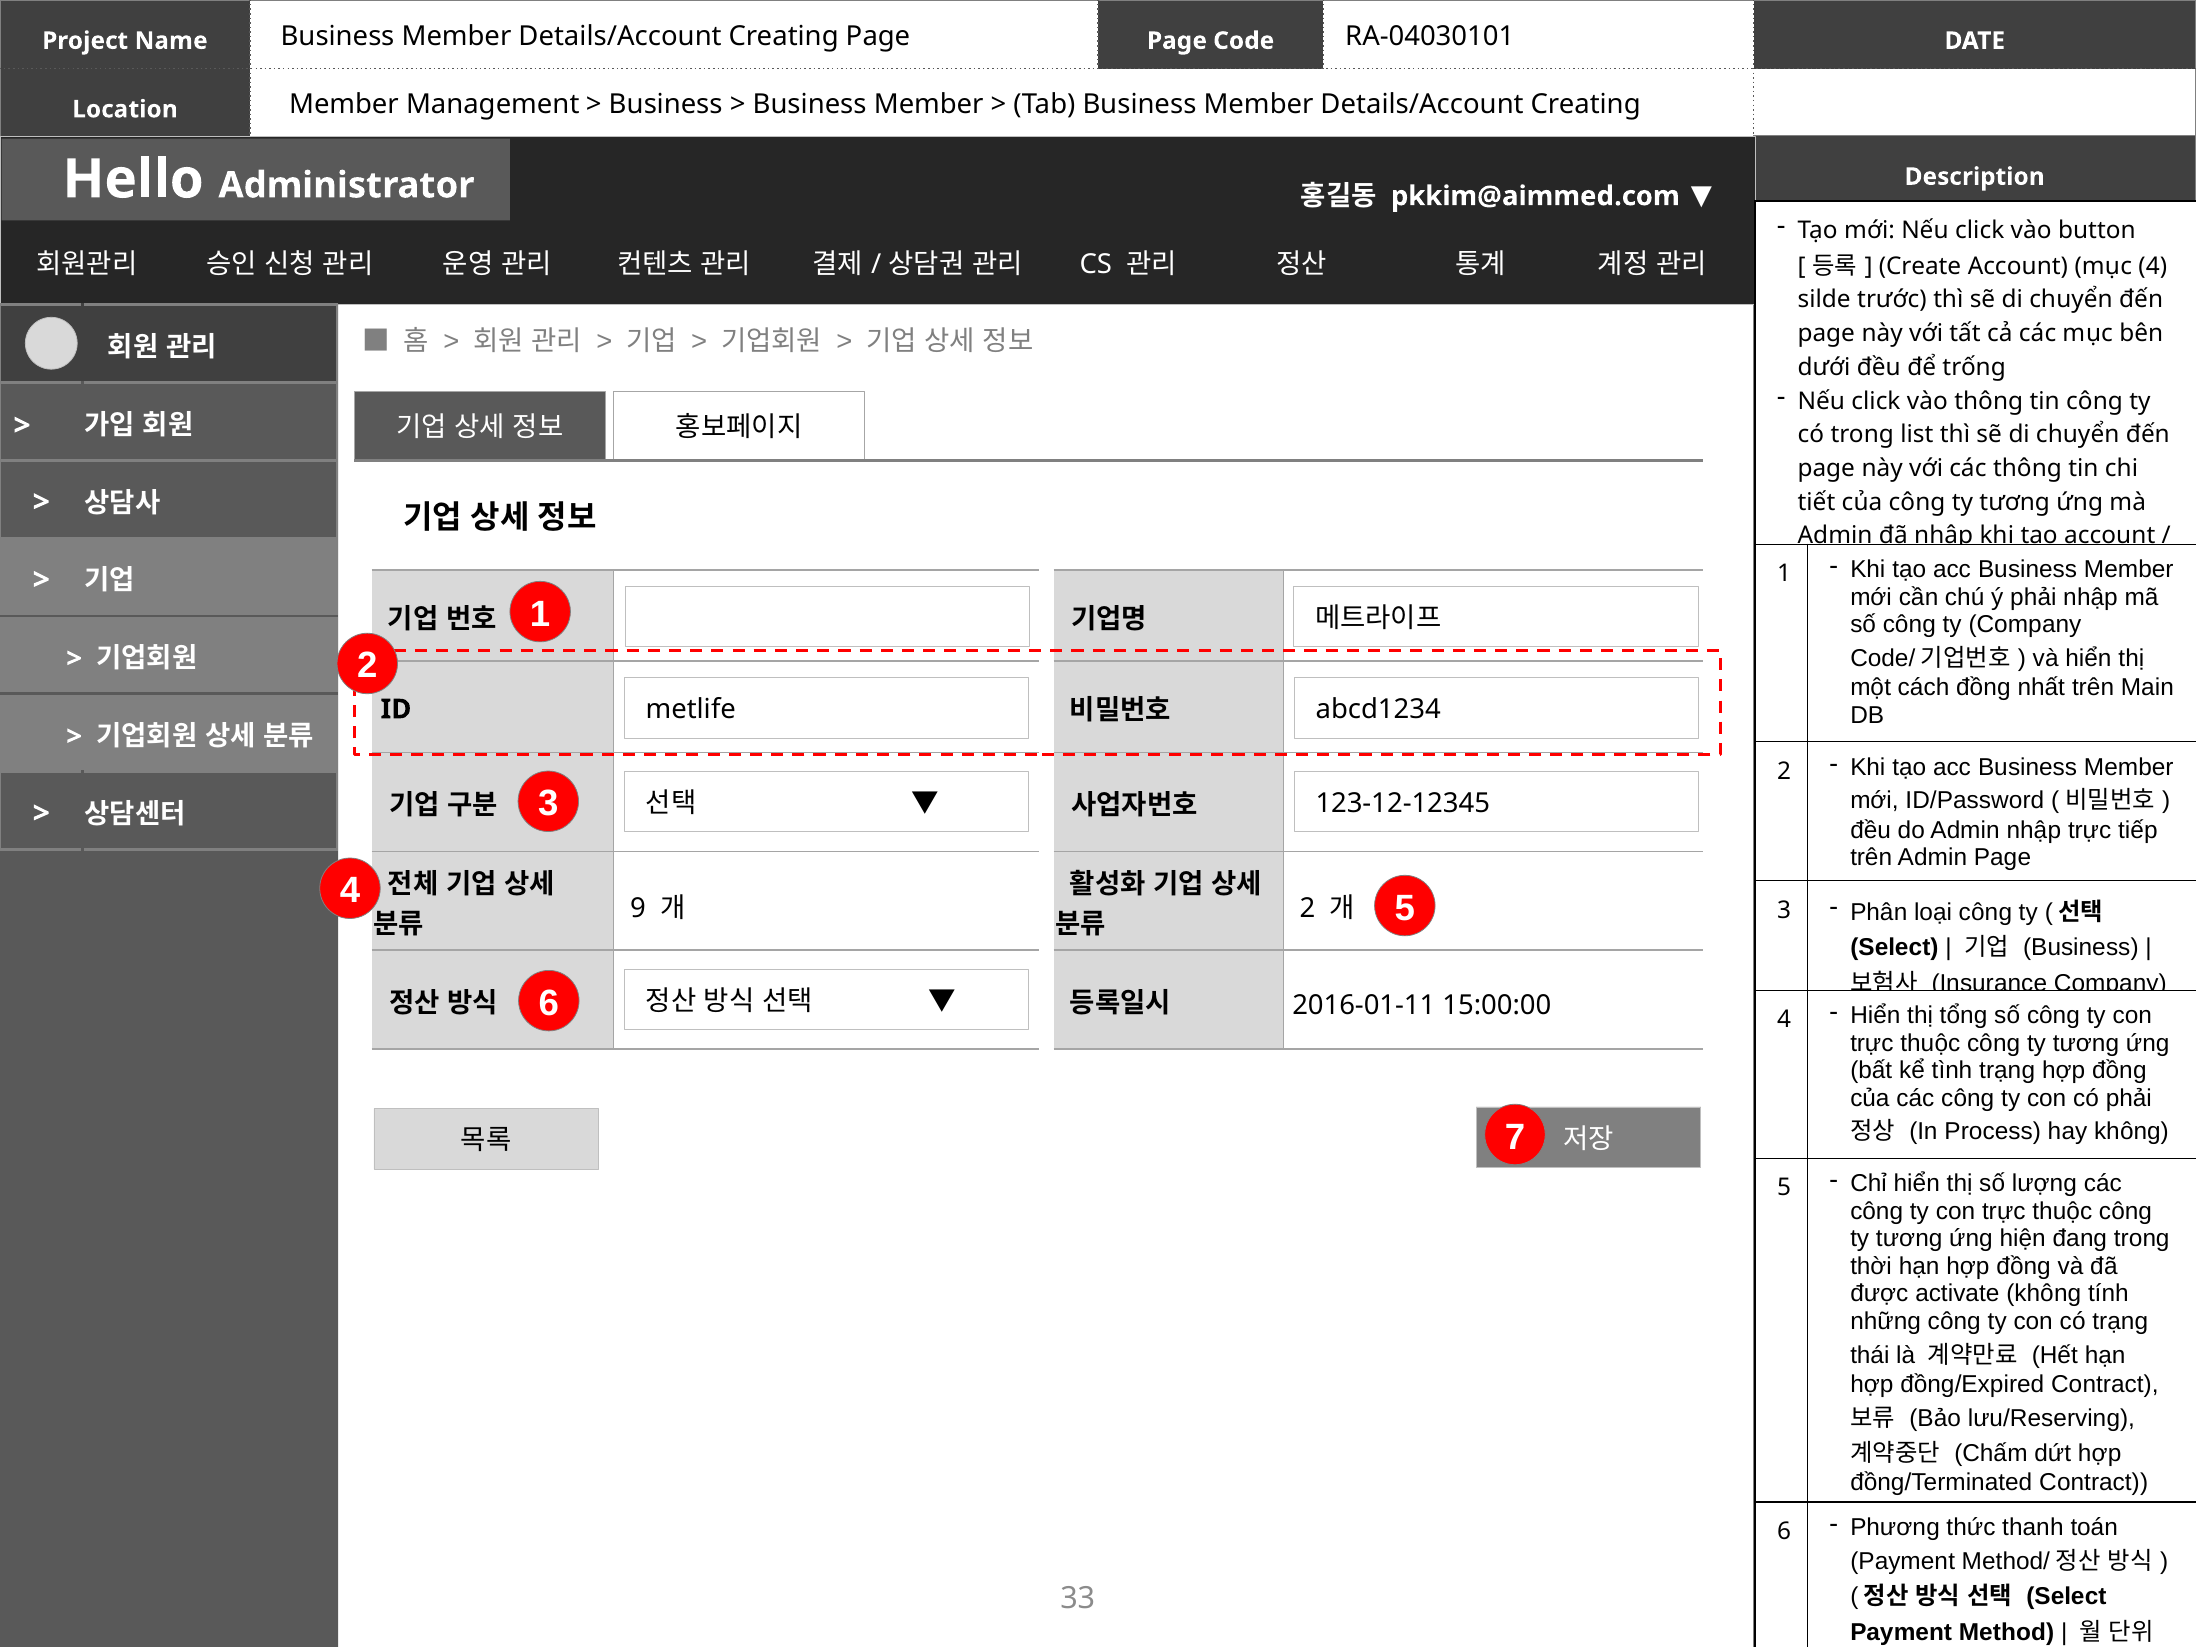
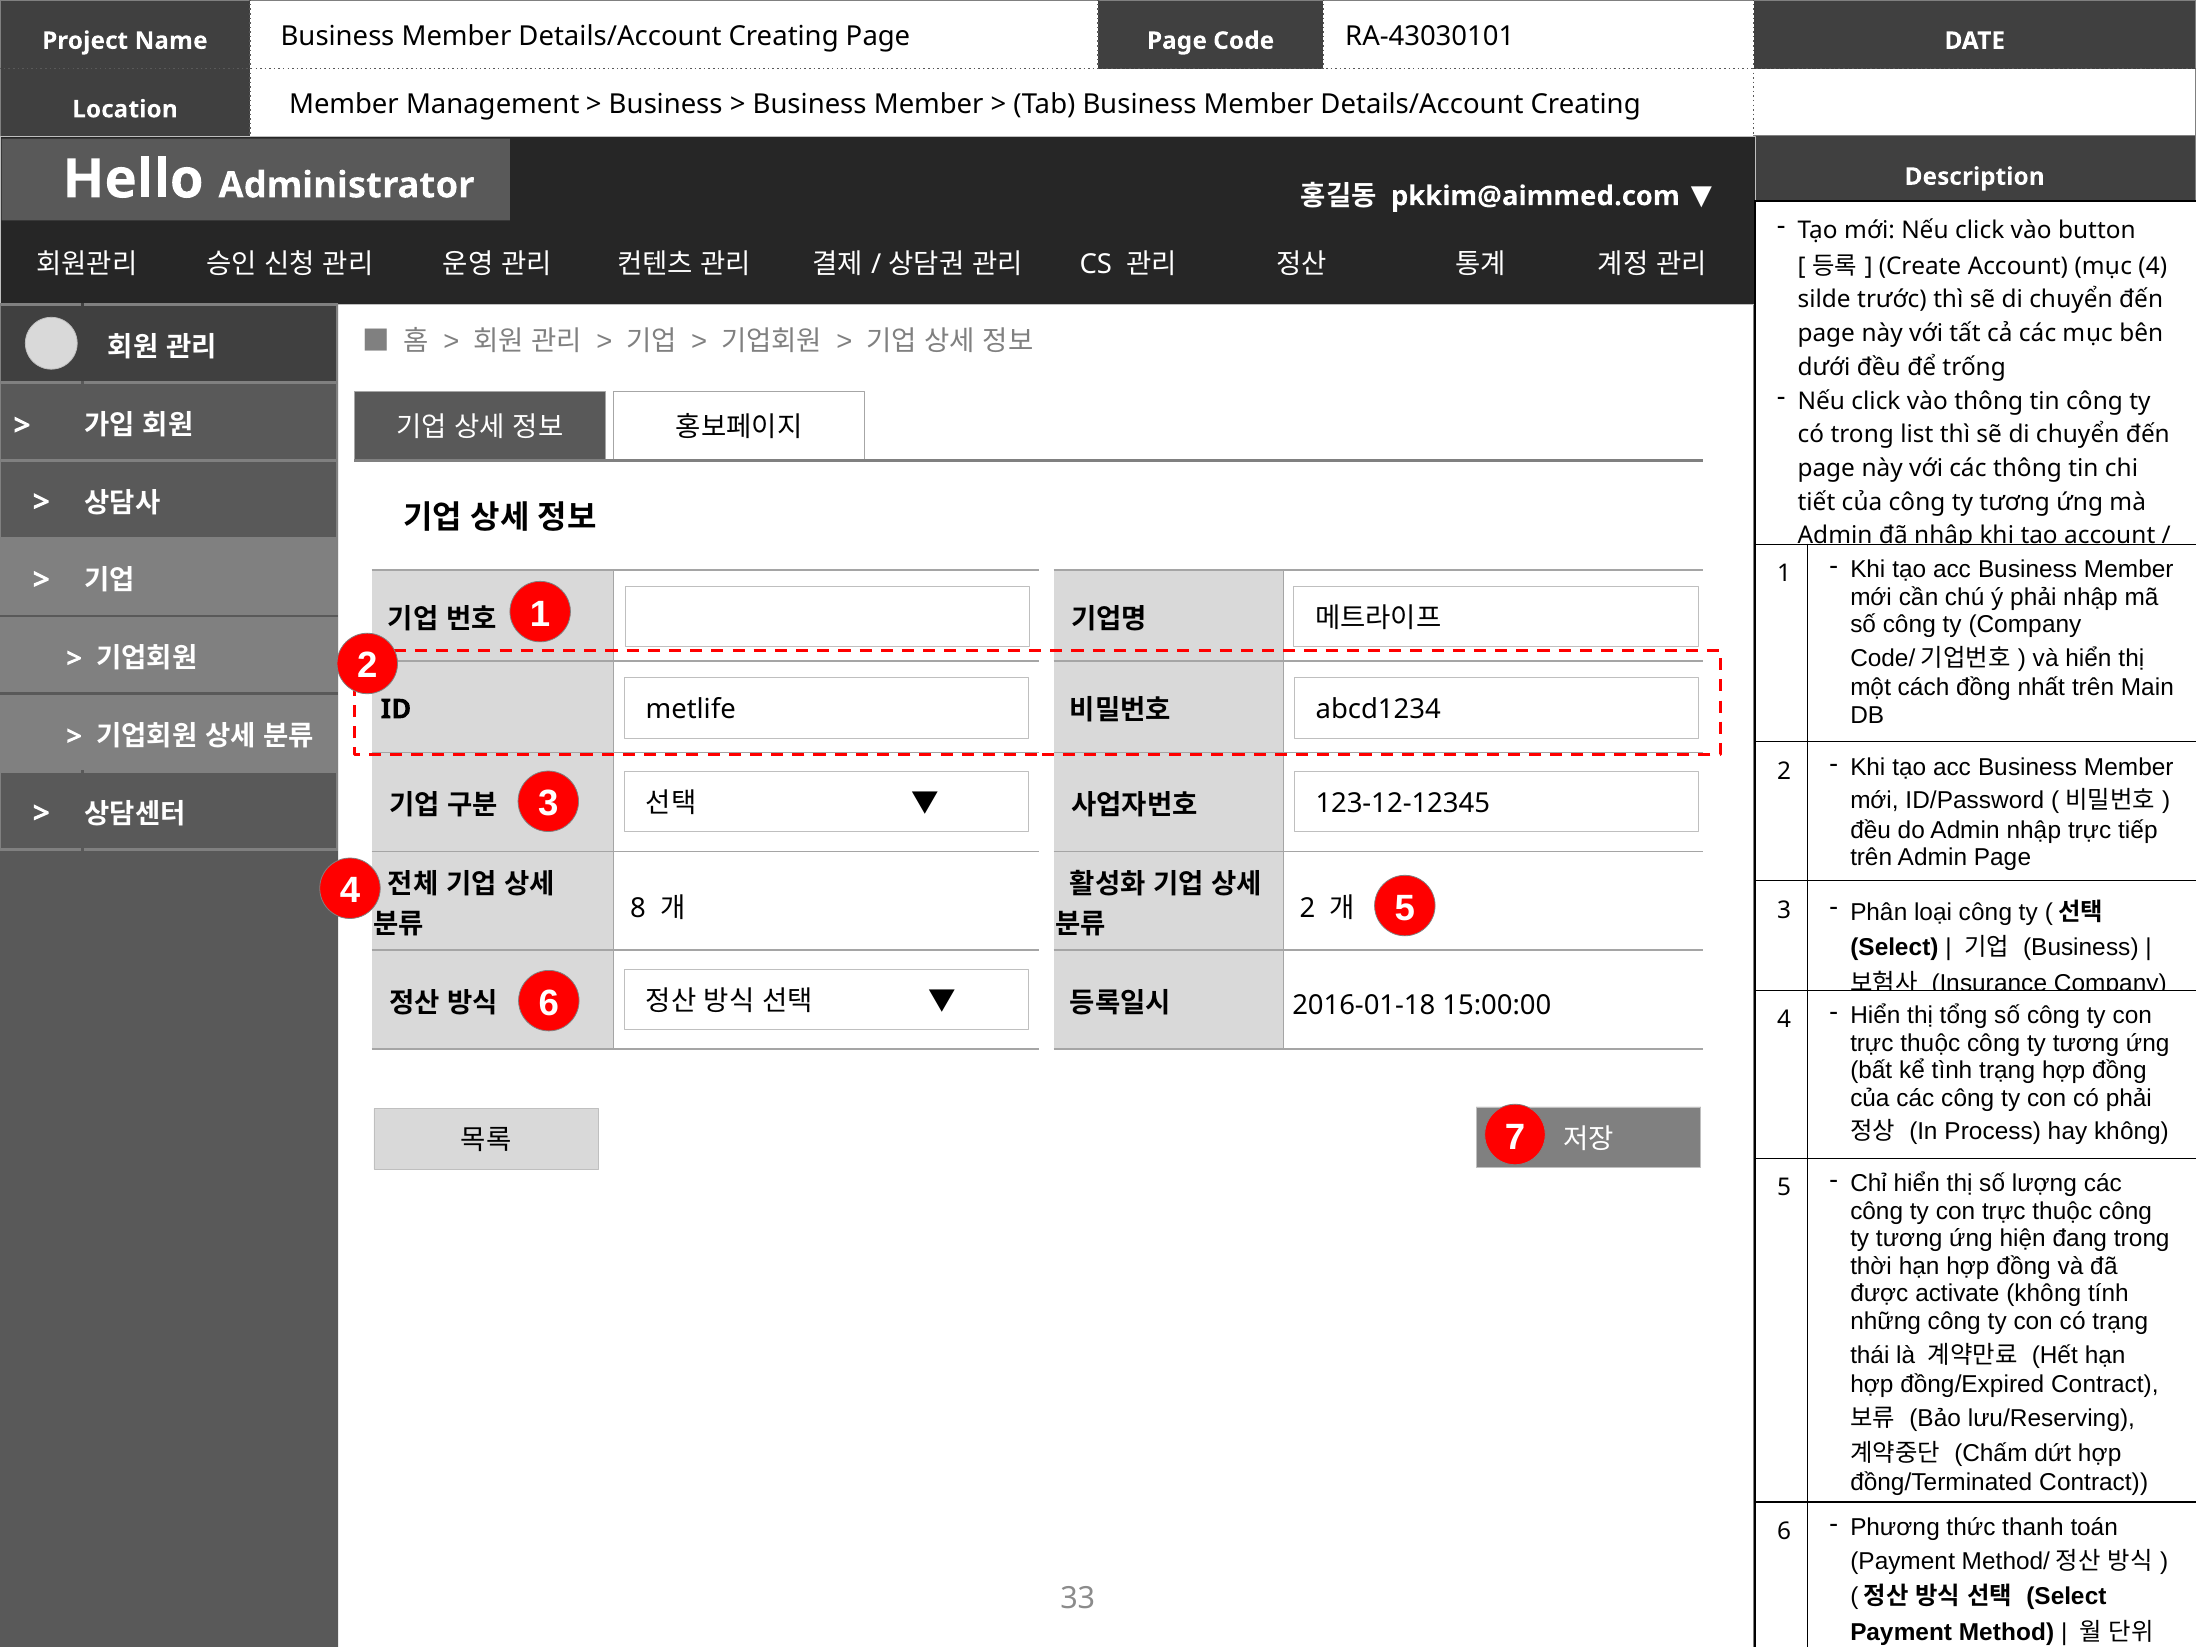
RA-04030101: RA-04030101 -> RA-43030101 (1430, 36)
9: 9 -> 8 (638, 908)
2016-01-11: 2016-01-11 -> 2016-01-18 (1364, 1006)
